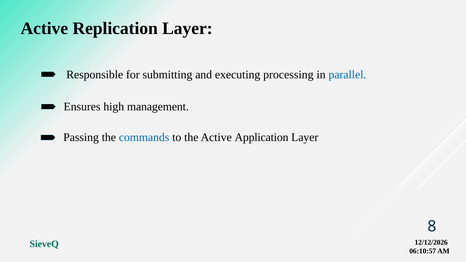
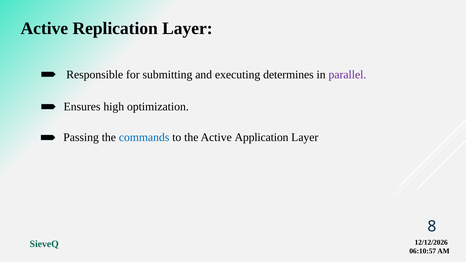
processing: processing -> determines (288, 75)
parallel colour: blue -> purple (347, 75)
management: management -> optimization (158, 107)
